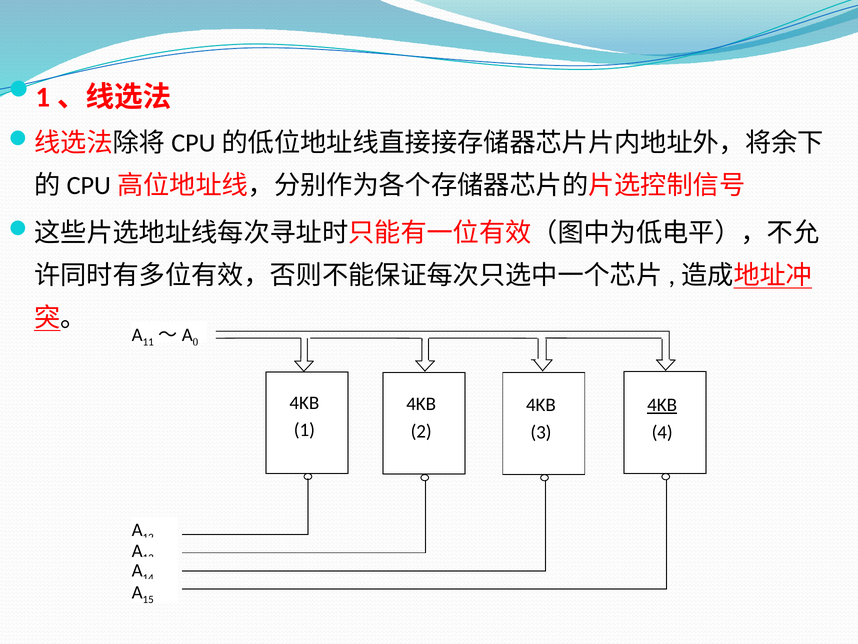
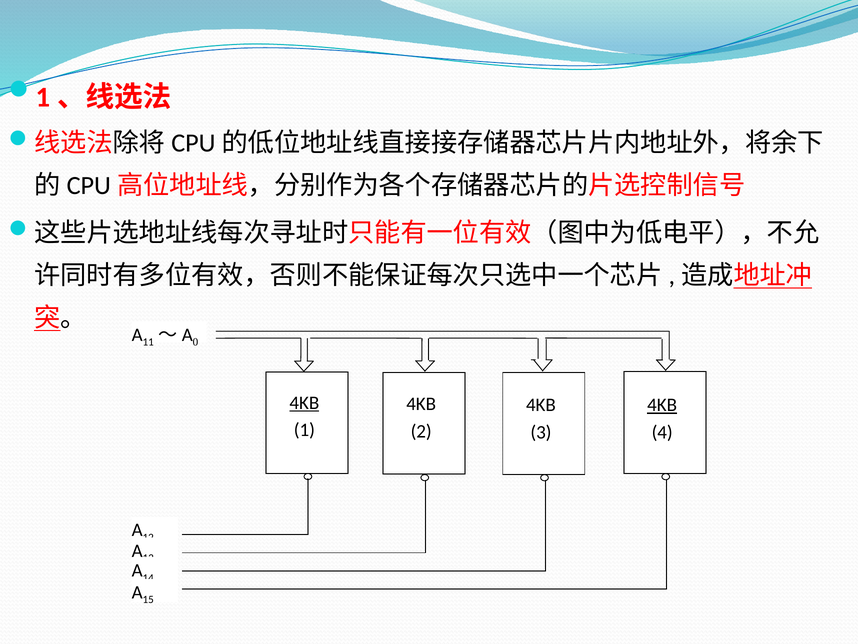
4KB underline: none -> present (304, 402)
